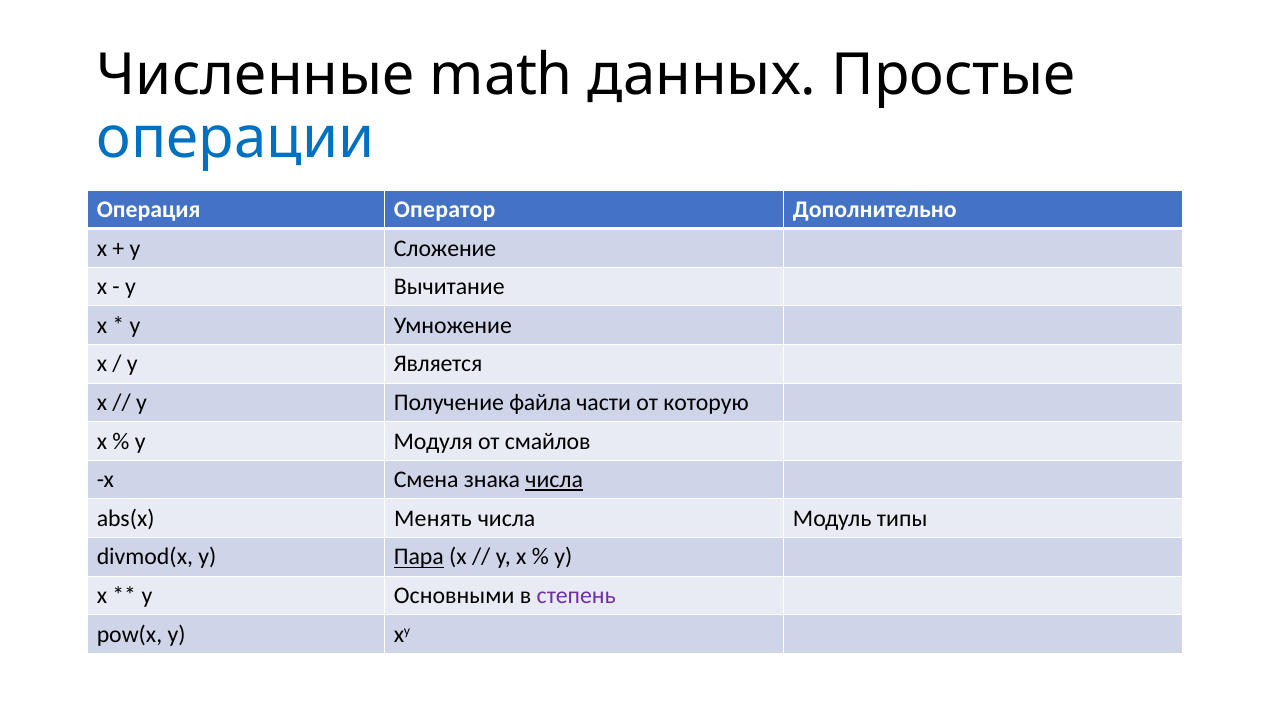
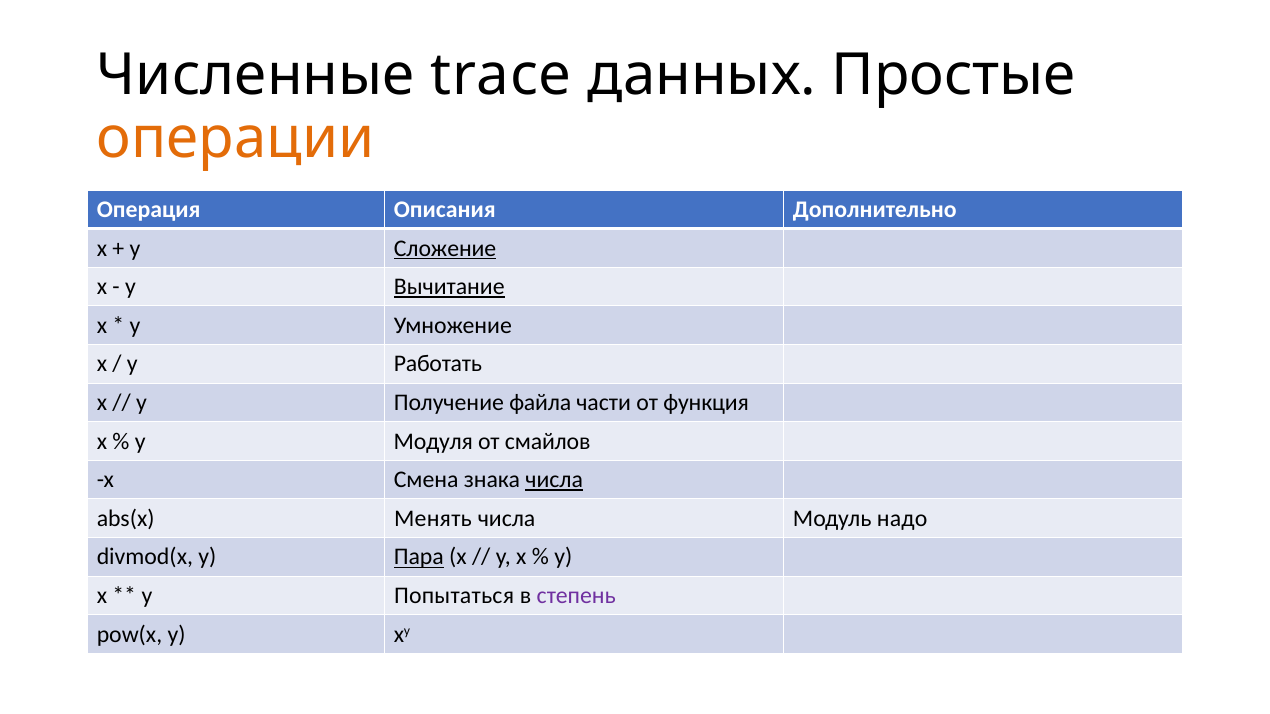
math: math -> trace (501, 75)
операции colour: blue -> orange (236, 138)
Оператор: Оператор -> Описания (445, 210)
Сложение underline: none -> present (445, 248)
Вычитание underline: none -> present (449, 287)
Является: Является -> Работать (438, 364)
которую: которую -> функция (706, 403)
типы: типы -> надо (902, 519)
Основными: Основными -> Попытаться (454, 596)
